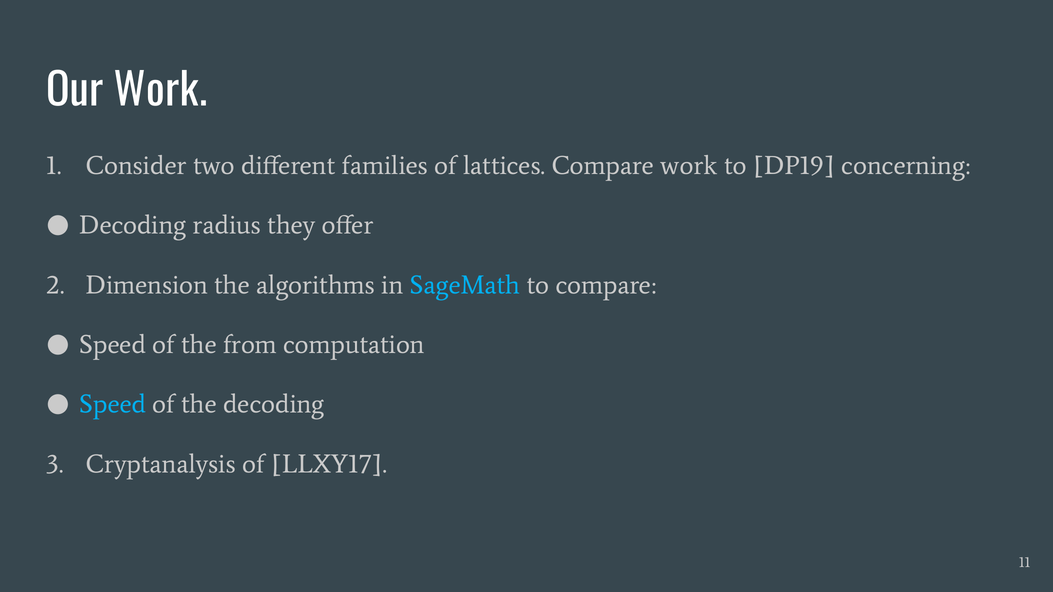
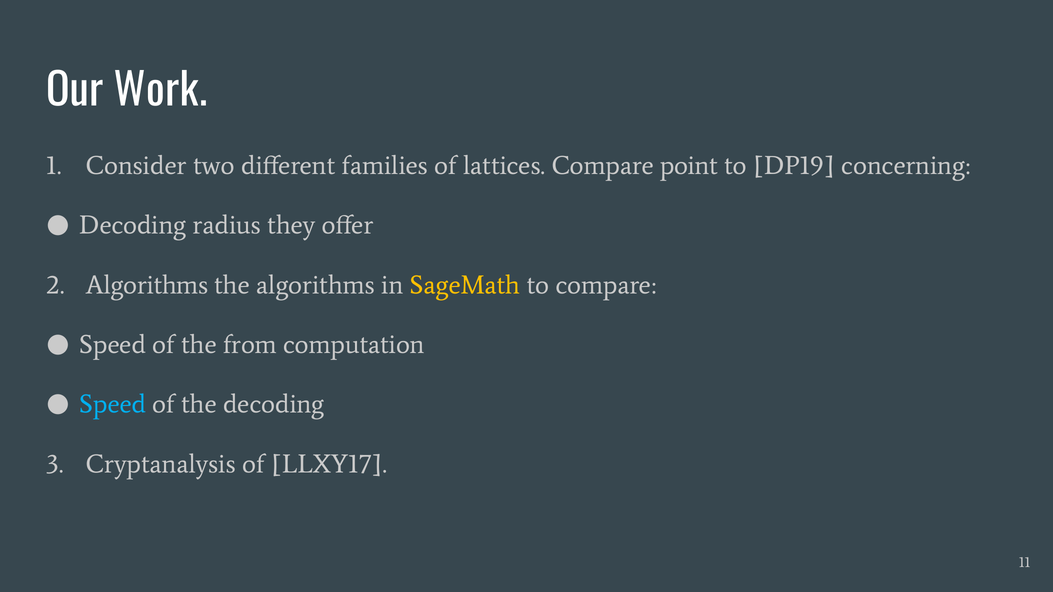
Compare work: work -> point (689, 166)
Dimension: Dimension -> Algorithms (147, 285)
SageMath colour: light blue -> yellow (465, 285)
